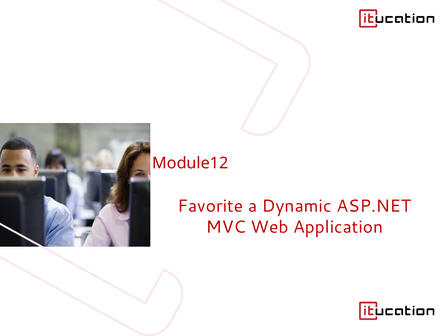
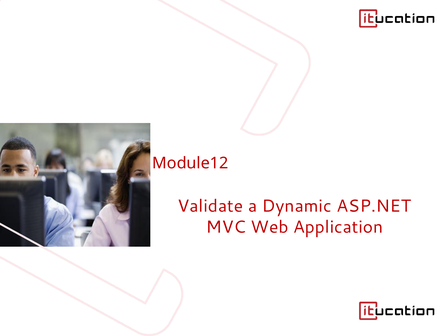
Favorite: Favorite -> Validate (210, 206)
